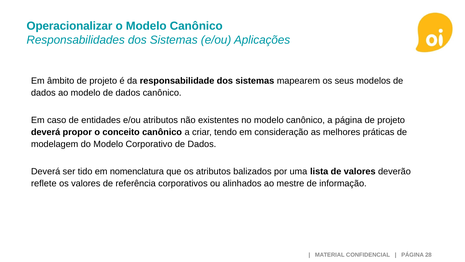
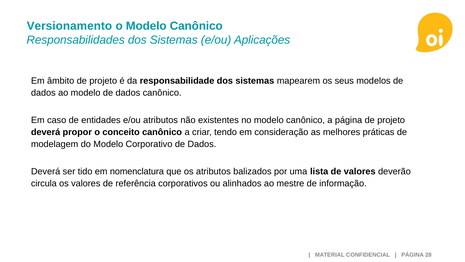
Operacionalizar: Operacionalizar -> Versionamento (69, 26)
reflete: reflete -> circula (44, 183)
